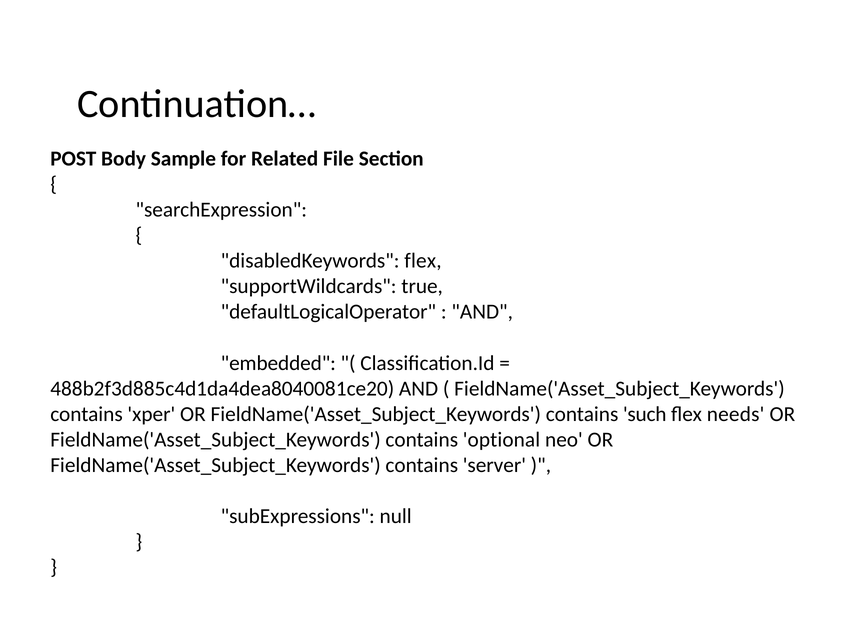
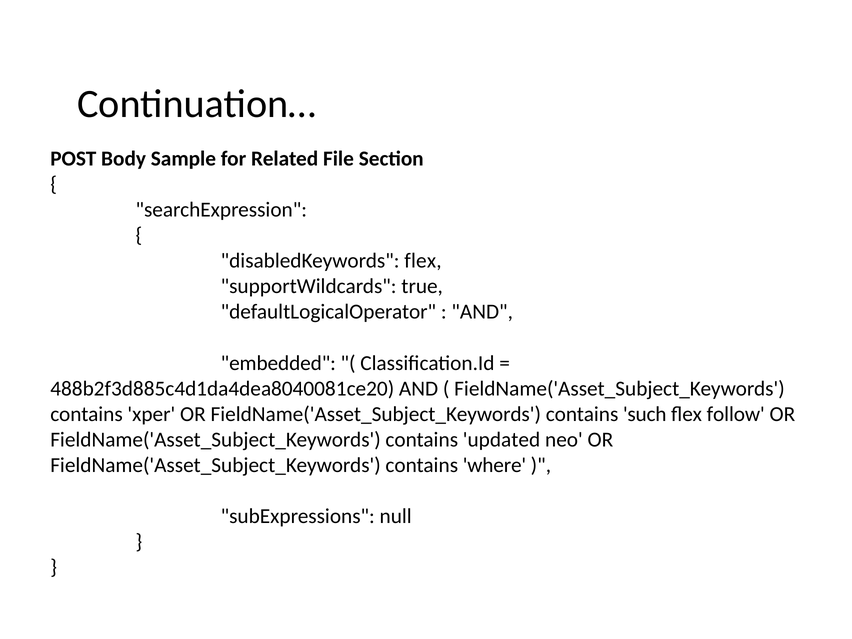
needs: needs -> follow (736, 414)
optional: optional -> updated (502, 440)
server: server -> where (494, 465)
